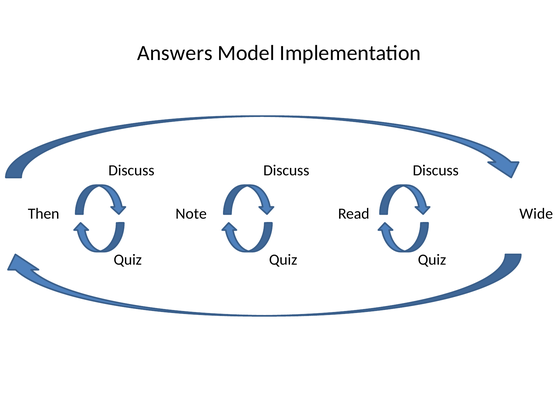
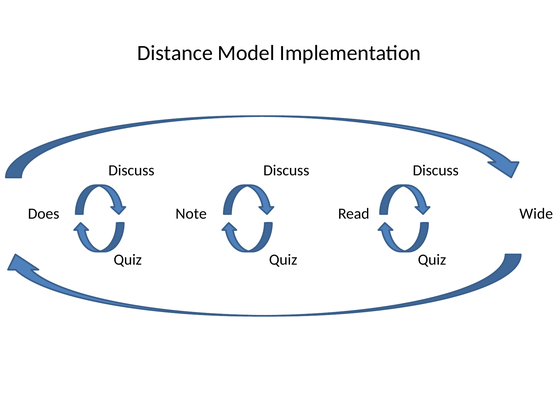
Answers: Answers -> Distance (175, 53)
Then: Then -> Does (44, 214)
